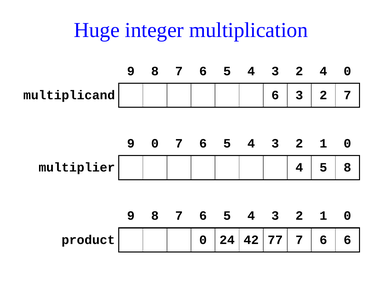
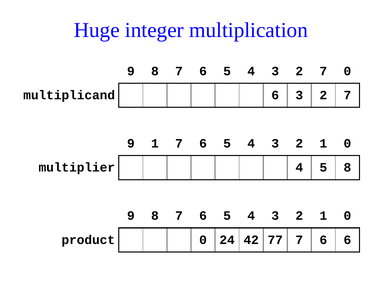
4 3 2 4: 4 -> 7 (323, 71)
9 0: 0 -> 1 (155, 143)
